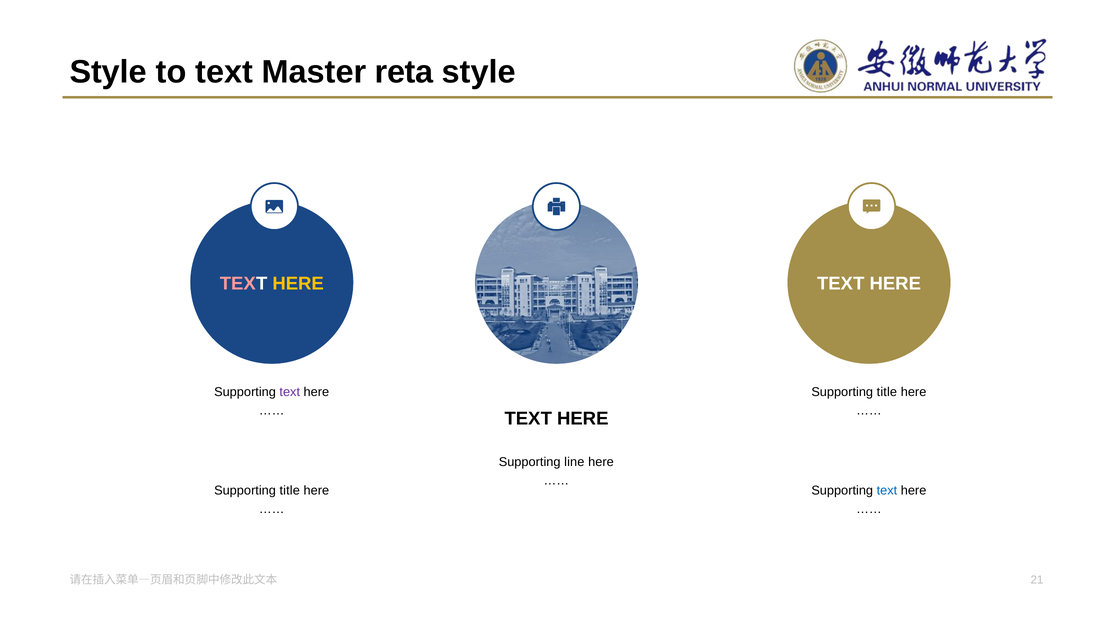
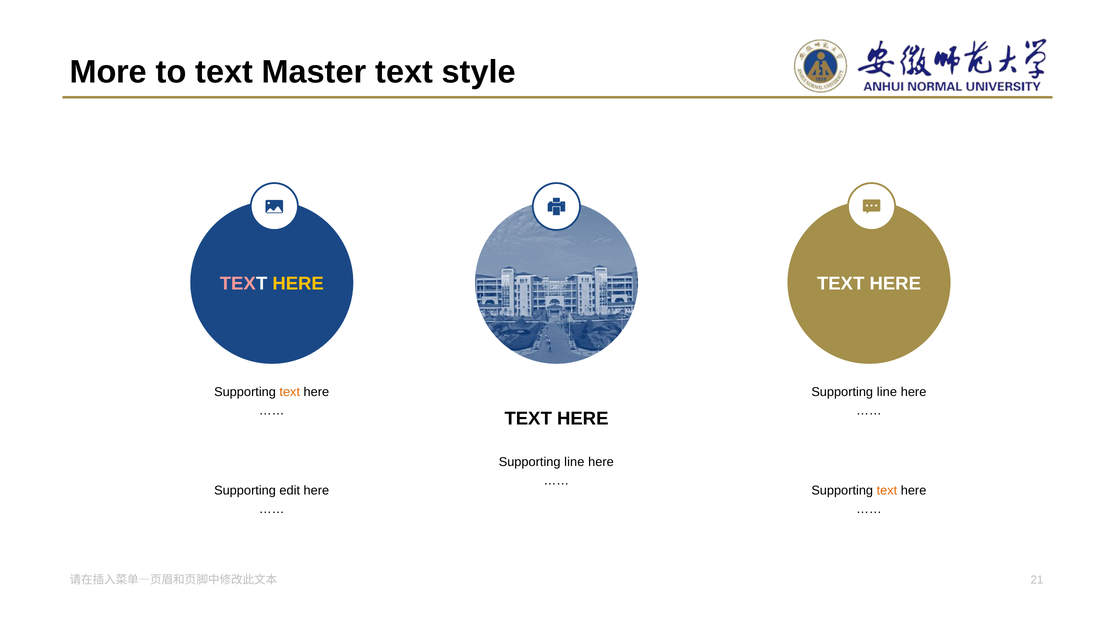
Style: Style -> More (108, 72)
Master reta: reta -> text (404, 72)
text colour: purple -> orange (290, 392)
title: title -> line (887, 392)
title: title -> edit (290, 491)
text colour: blue -> orange (887, 491)
